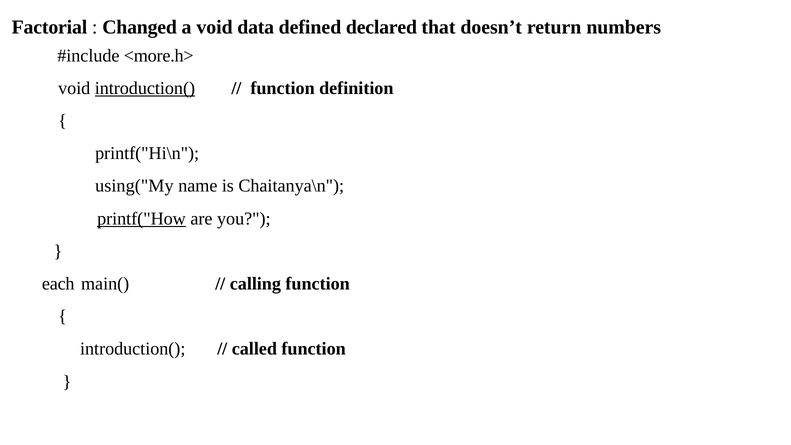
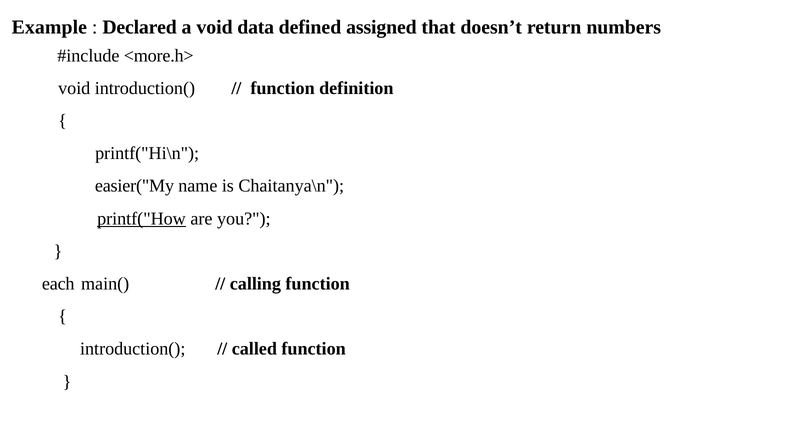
Factorial: Factorial -> Example (49, 27)
Changed: Changed -> Declared (140, 27)
declared: declared -> assigned (381, 27)
introduction( underline: present -> none (145, 88)
using("My: using("My -> easier("My (135, 186)
